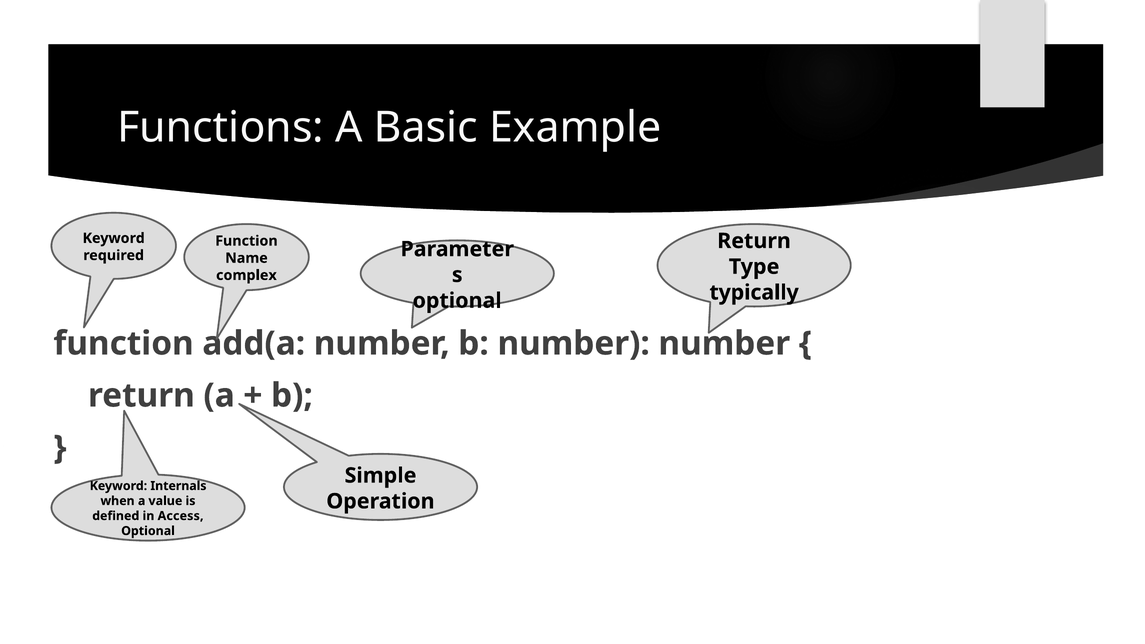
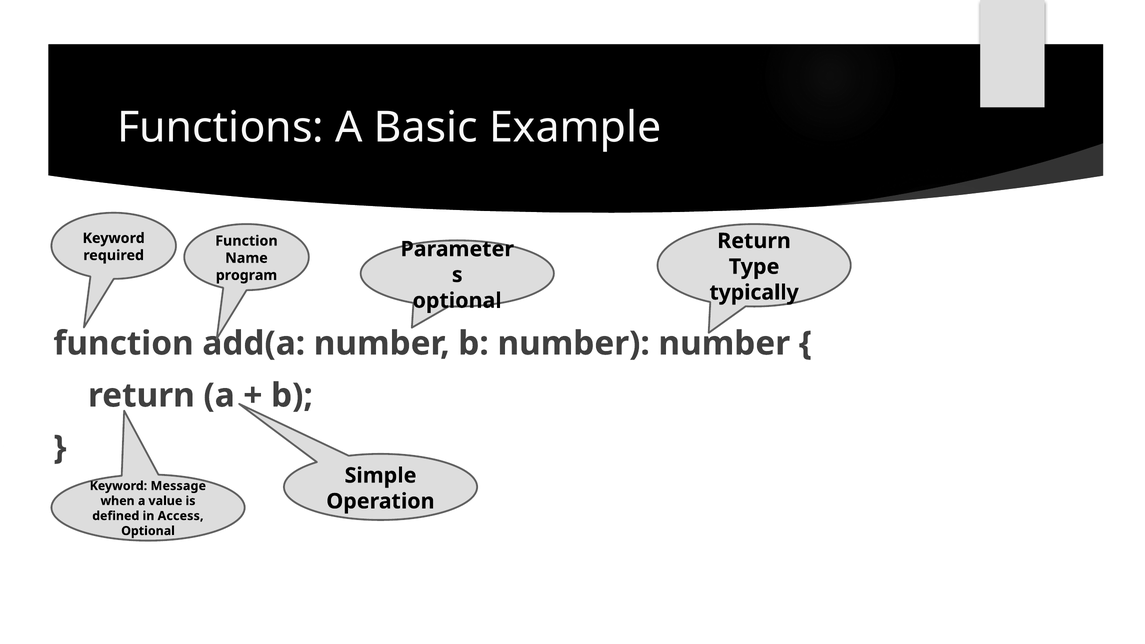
complex: complex -> program (246, 275)
Internals: Internals -> Message (178, 486)
